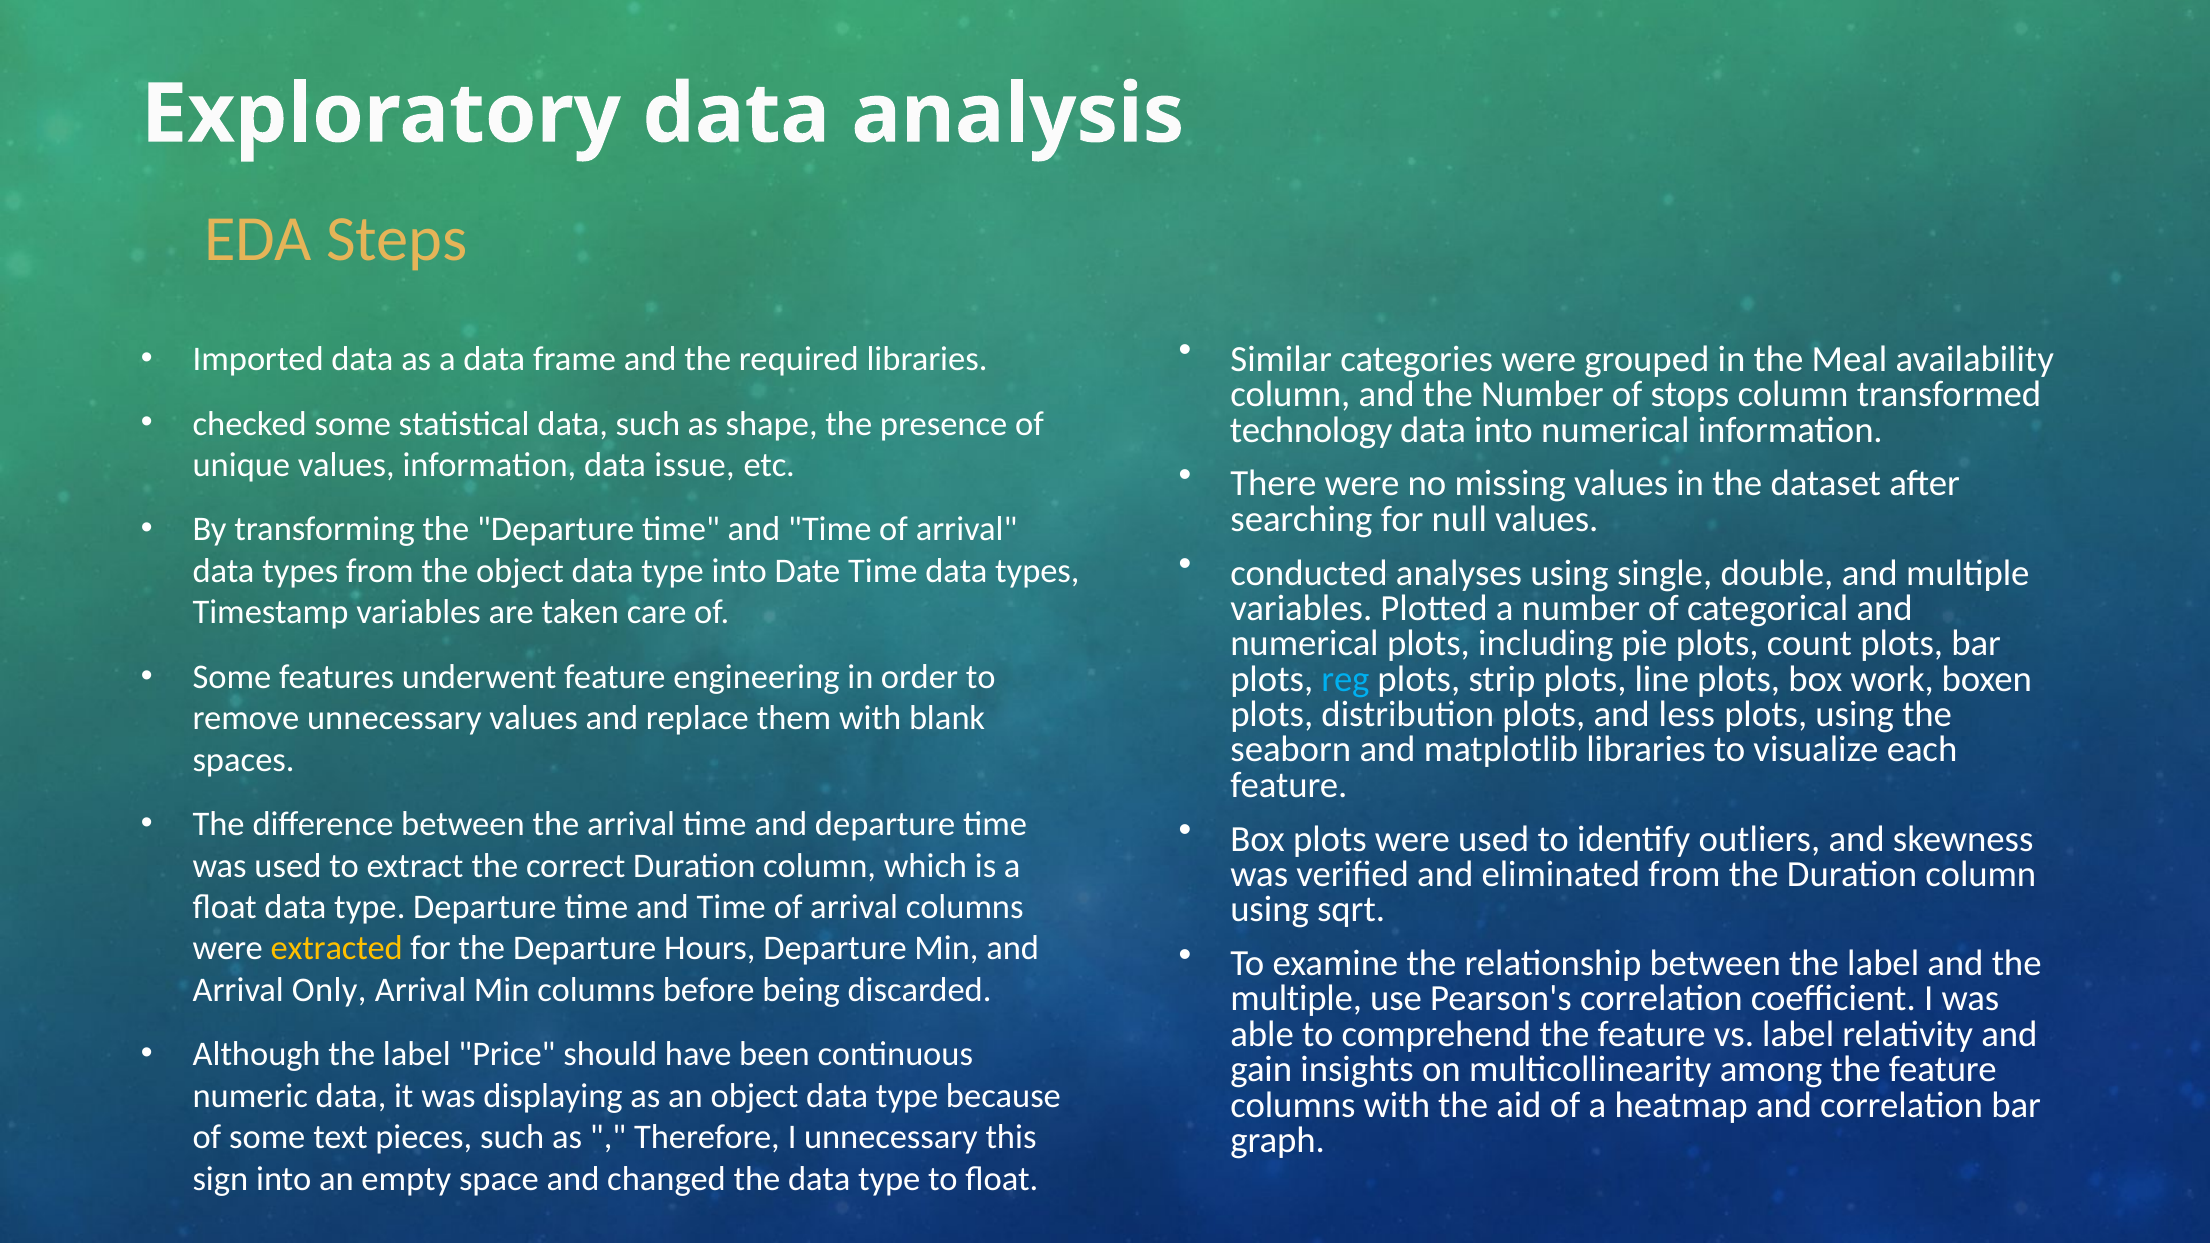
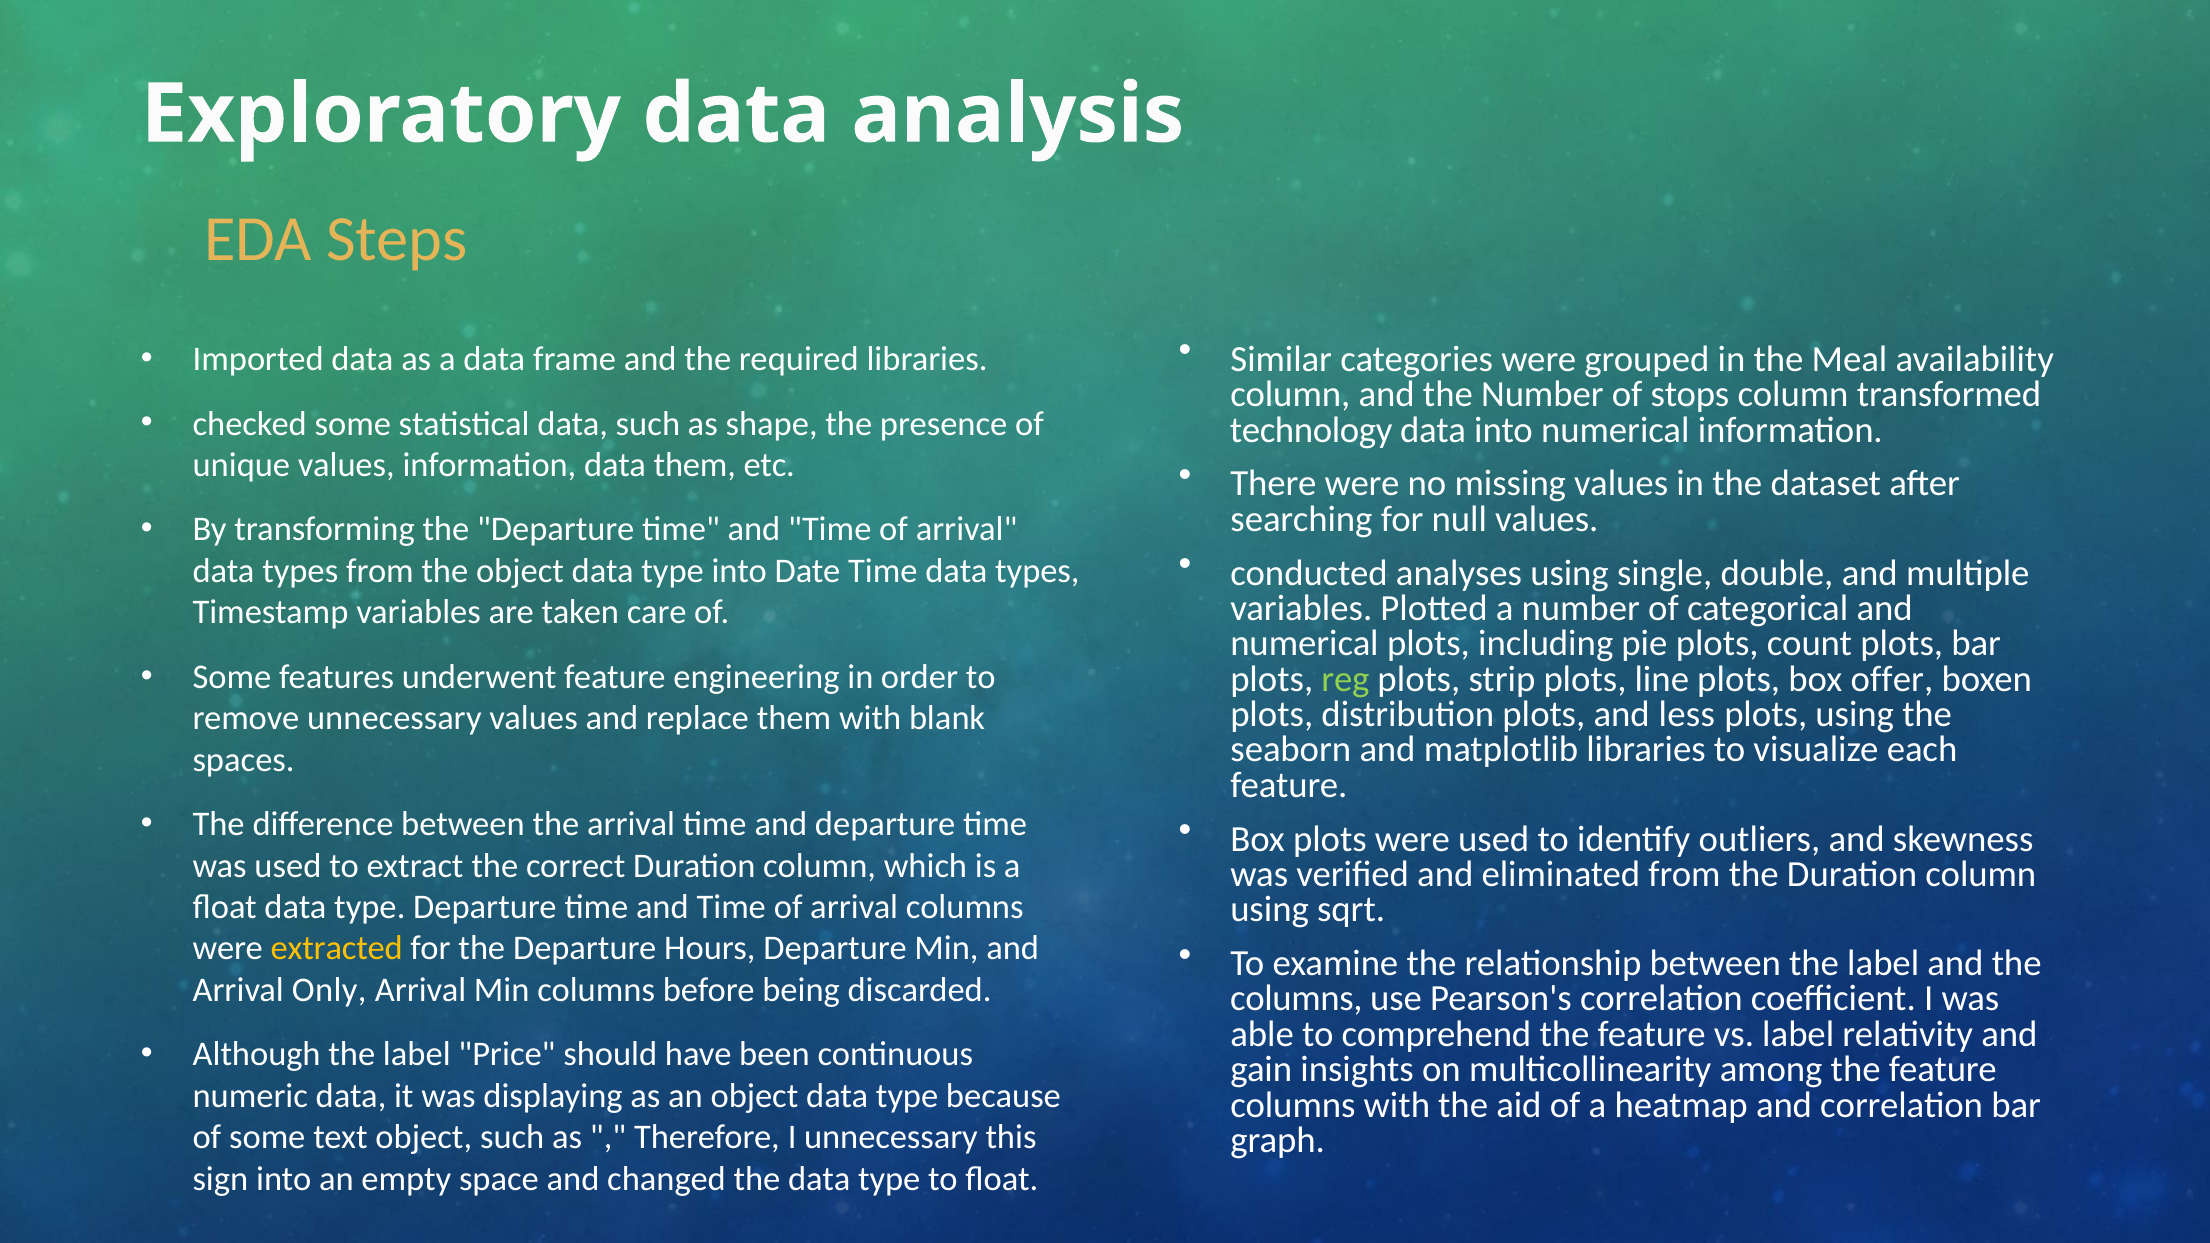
data issue: issue -> them (695, 465)
reg colour: light blue -> light green (1346, 679)
work: work -> offer (1892, 679)
multiple: multiple -> columns (1296, 999)
text pieces: pieces -> object (424, 1137)
